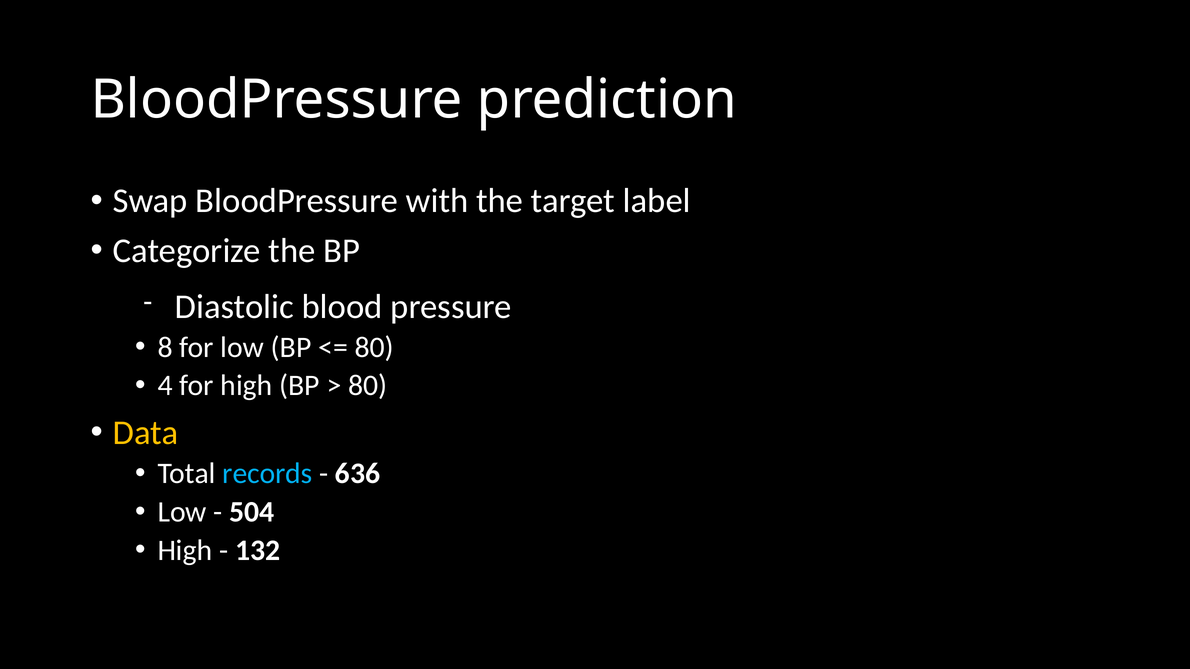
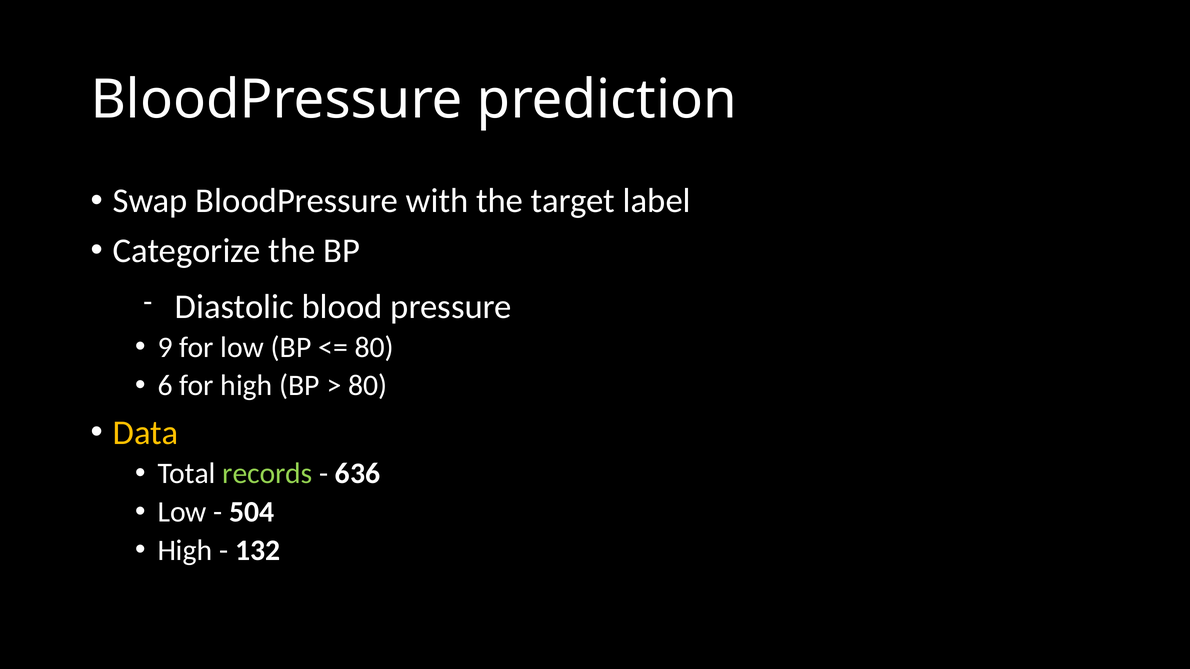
8: 8 -> 9 (165, 347)
4: 4 -> 6 (165, 386)
records colour: light blue -> light green (267, 474)
